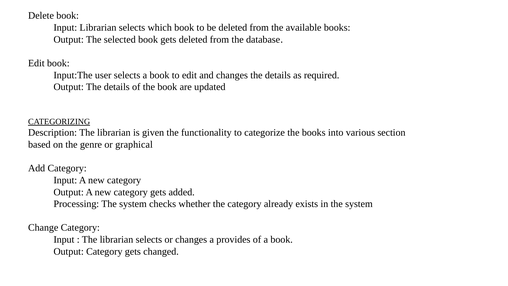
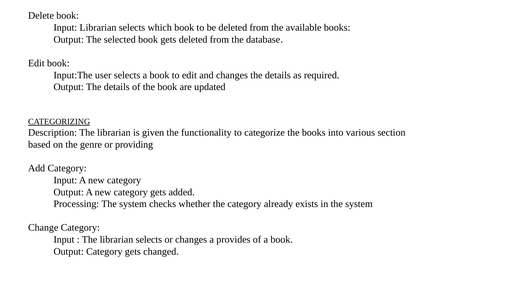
graphical: graphical -> providing (134, 144)
